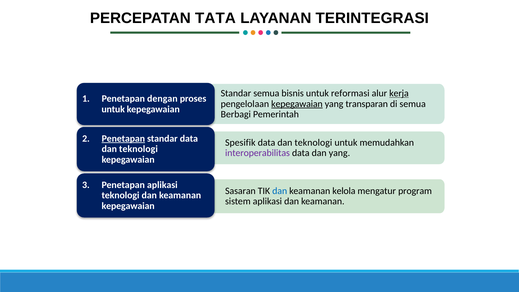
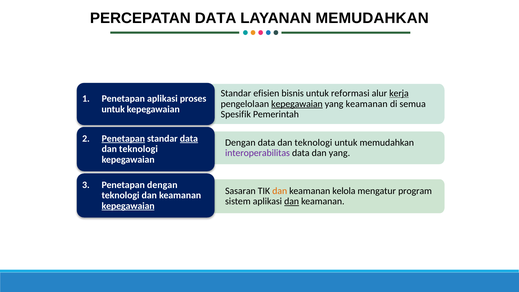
PERCEPATAN TATA: TATA -> DATA (216, 18)
LAYANAN TERINTEGRASI: TERINTEGRASI -> MEMUDAHKAN (372, 18)
Standar semua: semua -> efisien (266, 93)
Penetapan dengan: dengan -> aplikasi (162, 99)
yang transparan: transparan -> keamanan (367, 104)
Berbagi: Berbagi -> Spesifik (236, 114)
data underline: none -> present (189, 138)
Spesifik: Spesifik -> Dengan (240, 142)
Penetapan aplikasi: aplikasi -> dengan (162, 185)
dan colour: blue -> orange (280, 191)
dan underline: none -> present (292, 201)
kepegawaian underline: none -> present (128, 206)
